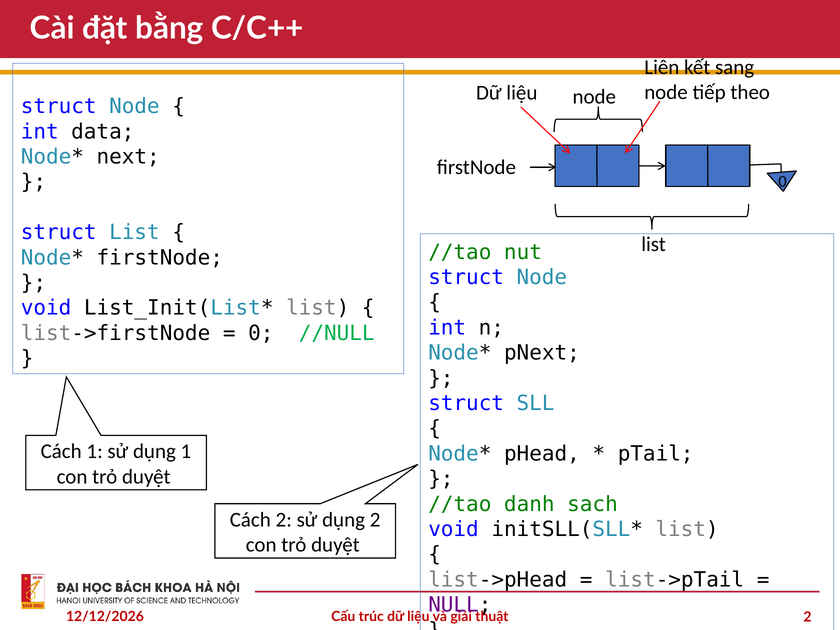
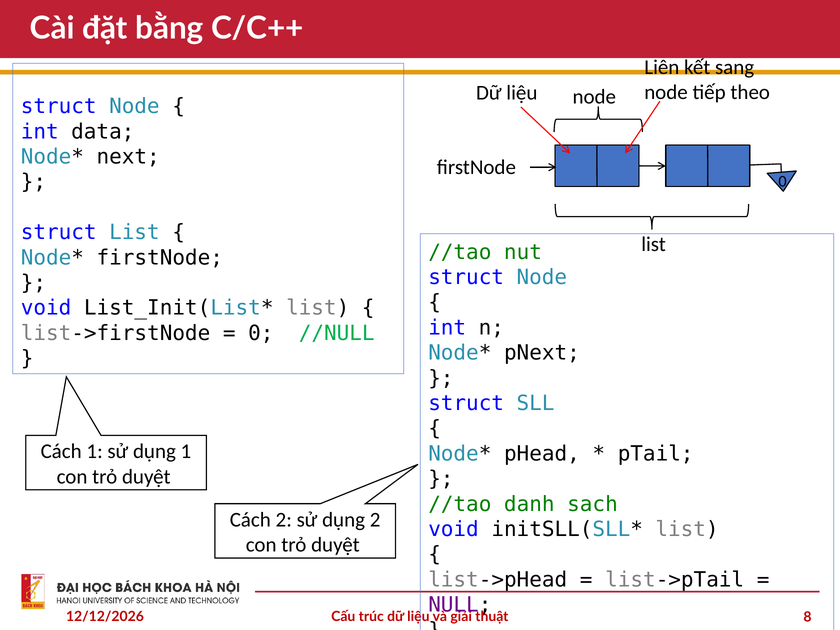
thuật 2: 2 -> 8 (808, 617)
